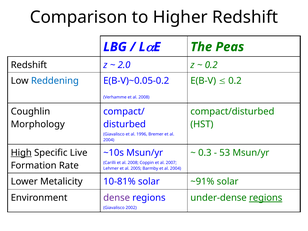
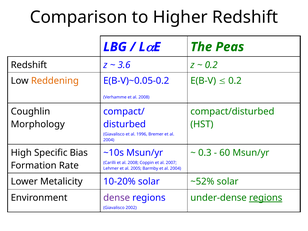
2.0: 2.0 -> 3.6 (124, 65)
Reddening colour: blue -> orange (55, 81)
High underline: present -> none (21, 153)
Live: Live -> Bias (79, 153)
53: 53 -> 60 (225, 153)
10-81%: 10-81% -> 10-20% (119, 181)
~91%: ~91% -> ~52% (202, 181)
